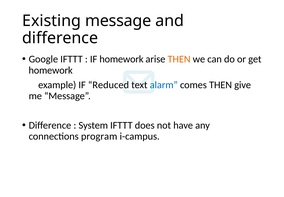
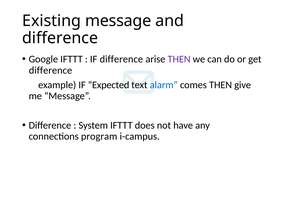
IF homework: homework -> difference (121, 59)
THEN colour: orange -> purple (179, 59)
homework: homework -> difference (51, 70)
Reduced: Reduced -> Expected (109, 85)
